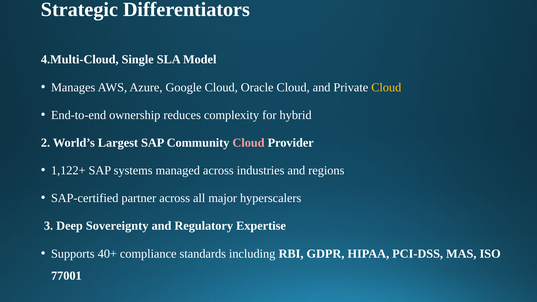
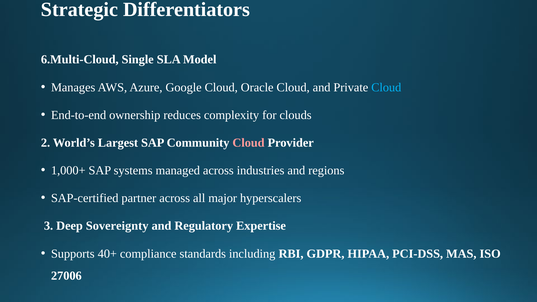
4.Multi-Cloud: 4.Multi-Cloud -> 6.Multi-Cloud (80, 60)
Cloud colour: yellow -> light blue (386, 87)
hybrid: hybrid -> clouds (296, 115)
1,122+: 1,122+ -> 1,000+ (68, 171)
77001: 77001 -> 27006 (66, 276)
